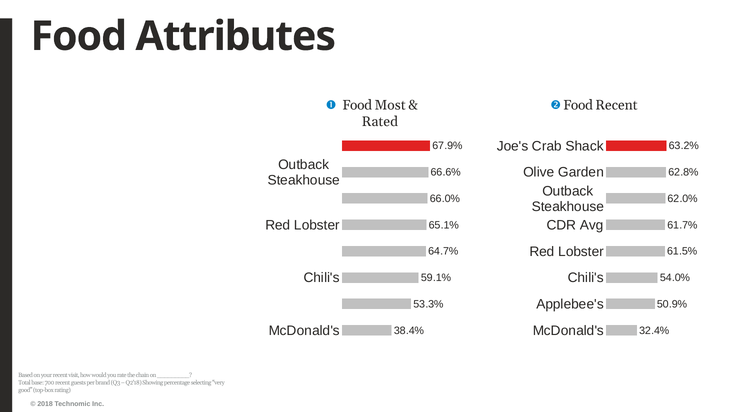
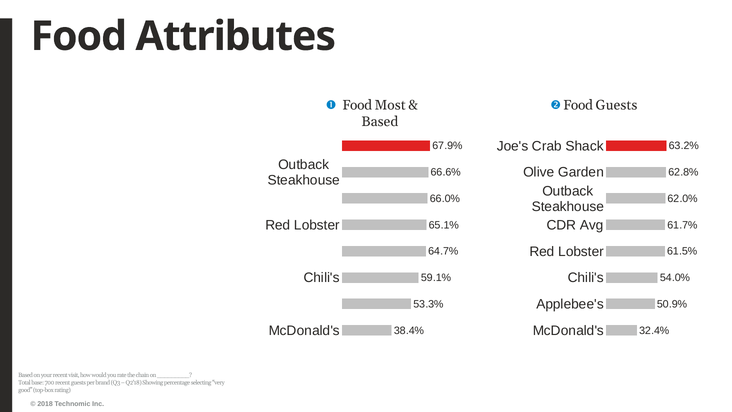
Food Recent: Recent -> Guests (616, 105)
Rated: Rated -> Based (380, 122)
